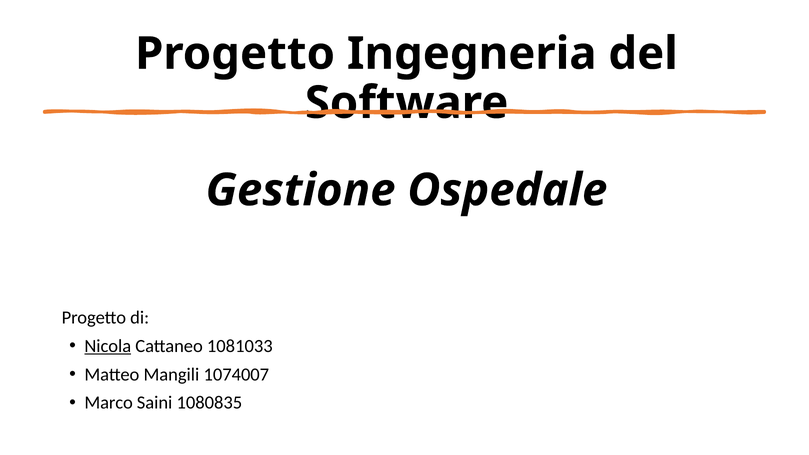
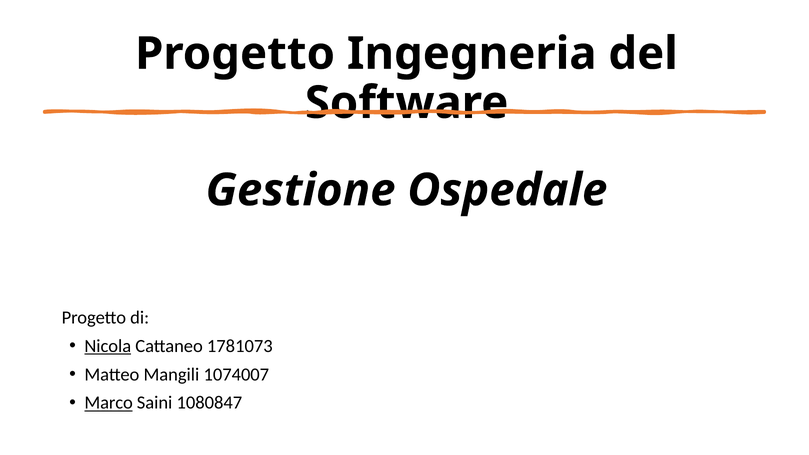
1081033: 1081033 -> 1781073 (240, 346)
Marco underline: none -> present (109, 403)
1080835: 1080835 -> 1080847 (209, 403)
